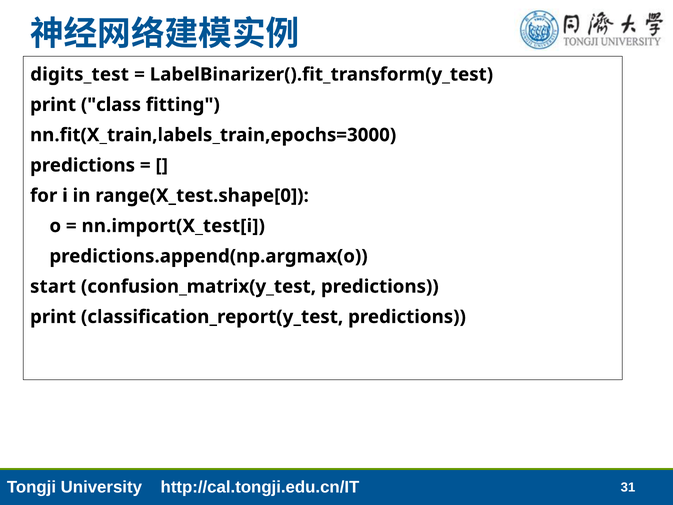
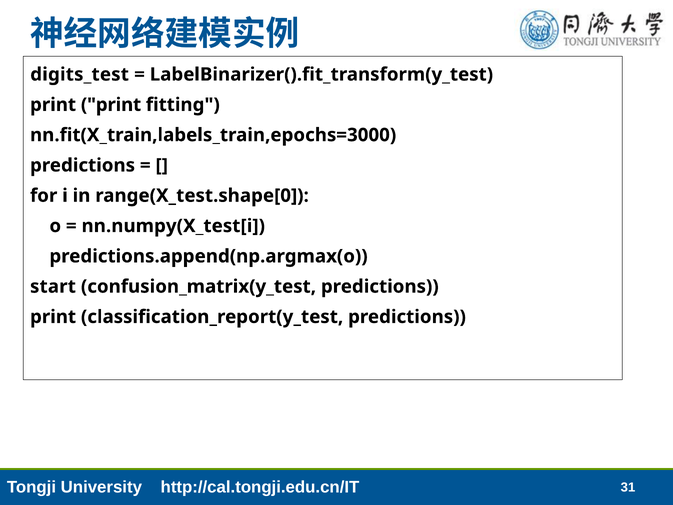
print class: class -> print (111, 105)
nn.import(X_test[i: nn.import(X_test[i -> nn.numpy(X_test[i (173, 226)
